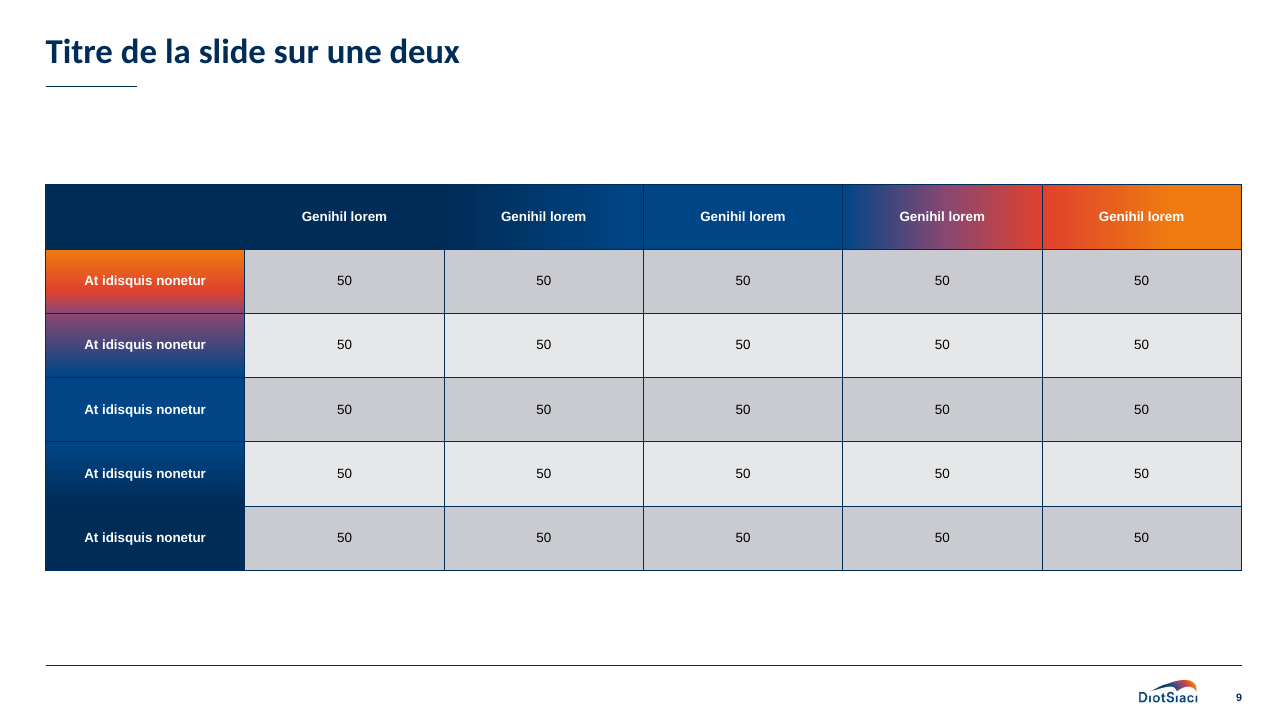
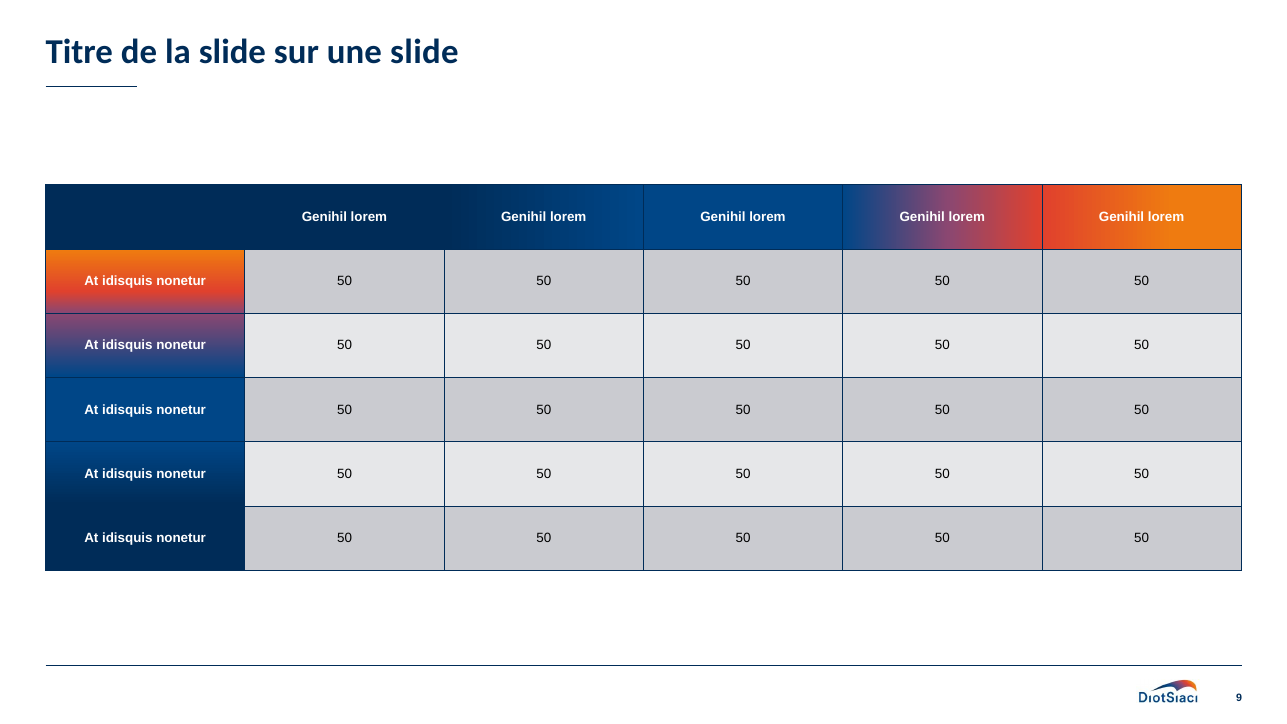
une deux: deux -> slide (425, 52)
